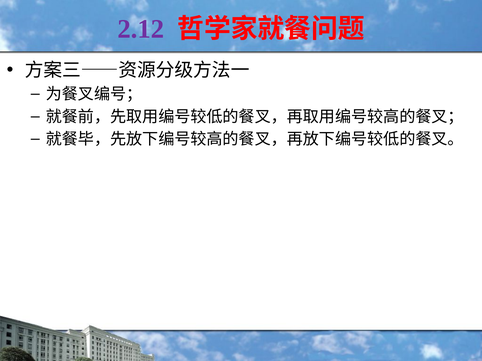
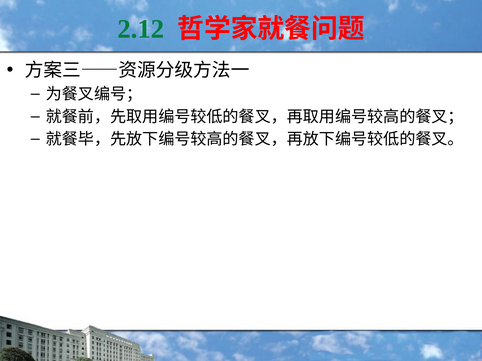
2.12 colour: purple -> green (141, 29)
